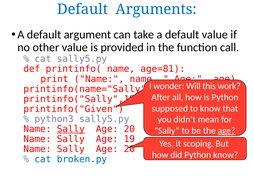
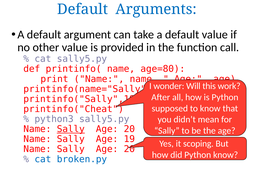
age=81: age=81 -> age=80 (163, 69)
printinfo("Given: printinfo("Given -> printinfo("Cheat (74, 109)
age underline: present -> none (227, 131)
